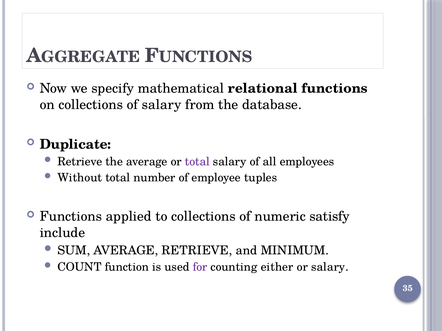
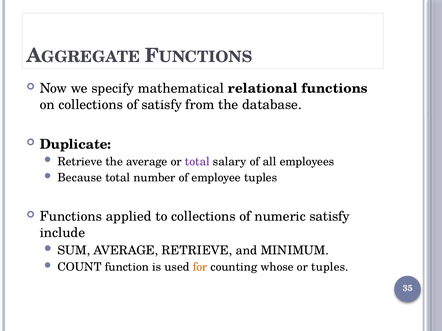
of salary: salary -> satisfy (162, 105)
Without: Without -> Because (80, 178)
for colour: purple -> orange (200, 268)
either: either -> whose (277, 268)
or salary: salary -> tuples (330, 268)
